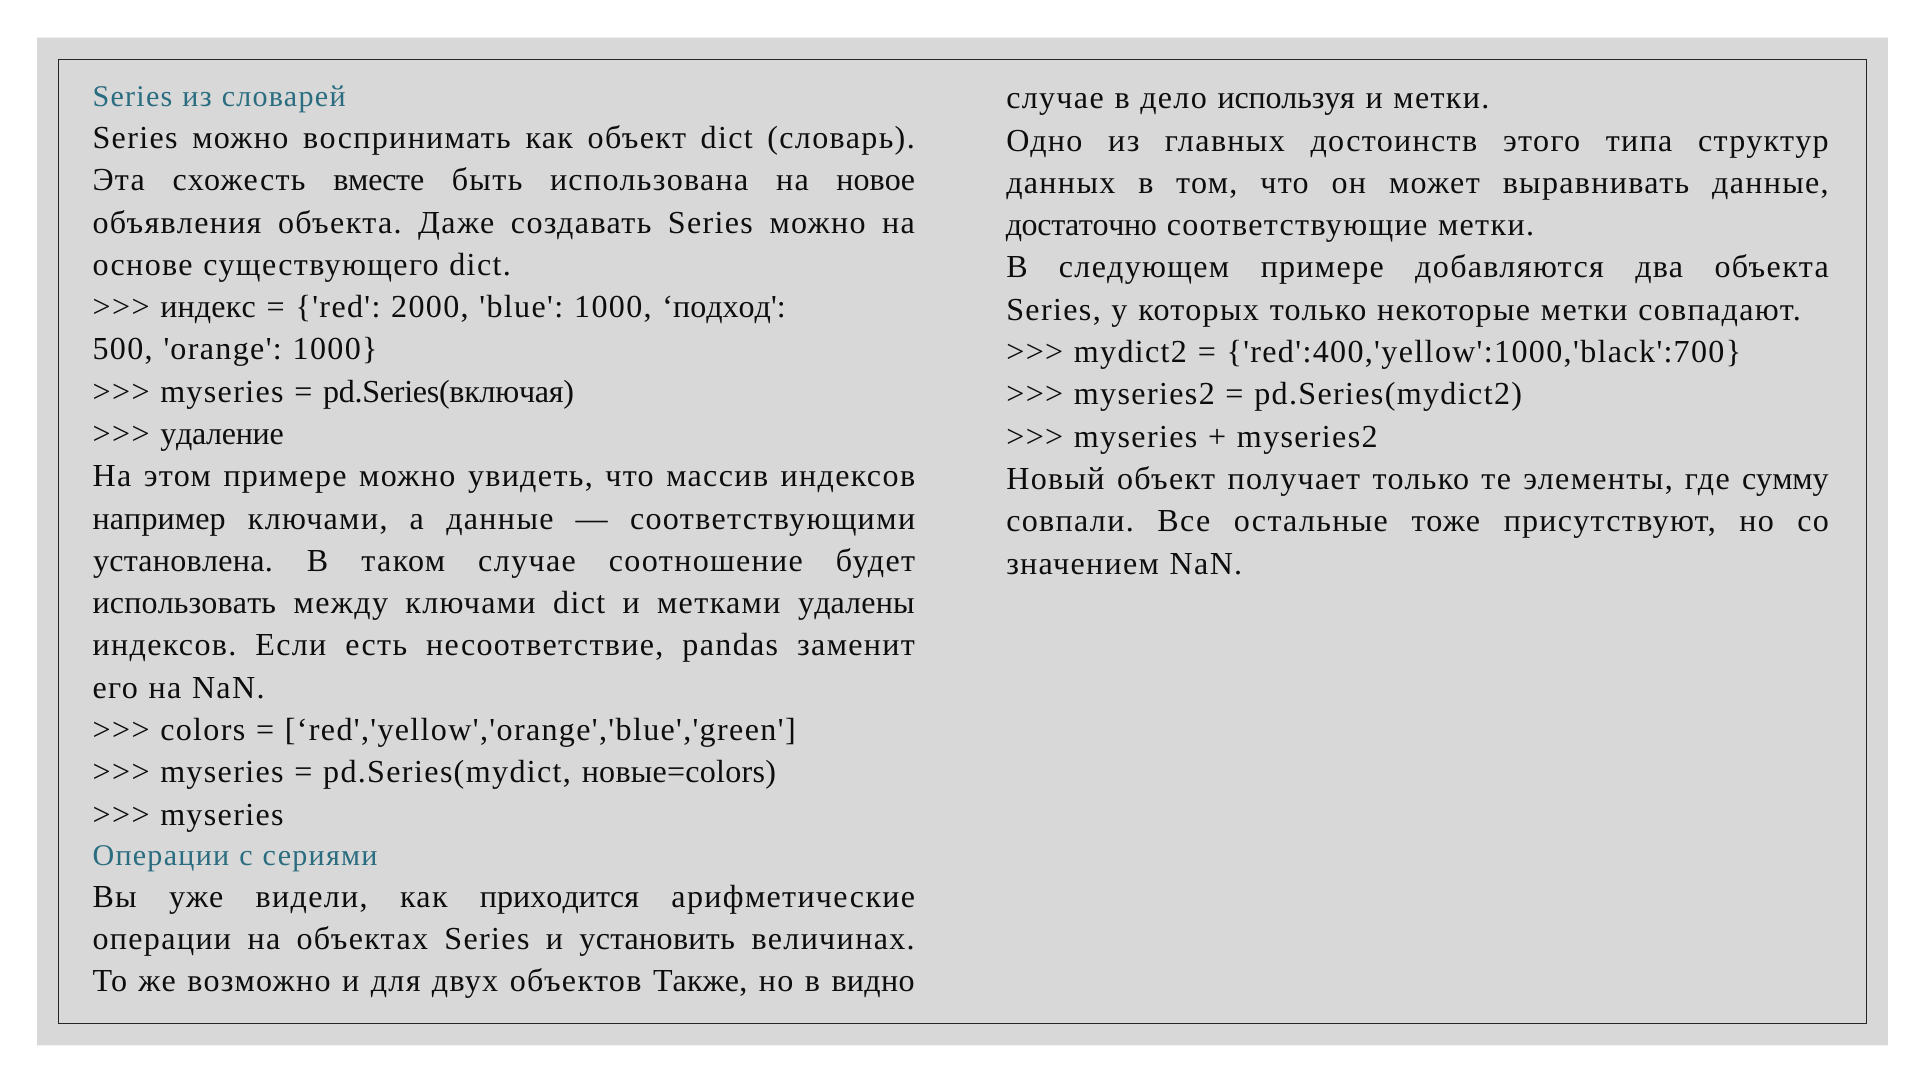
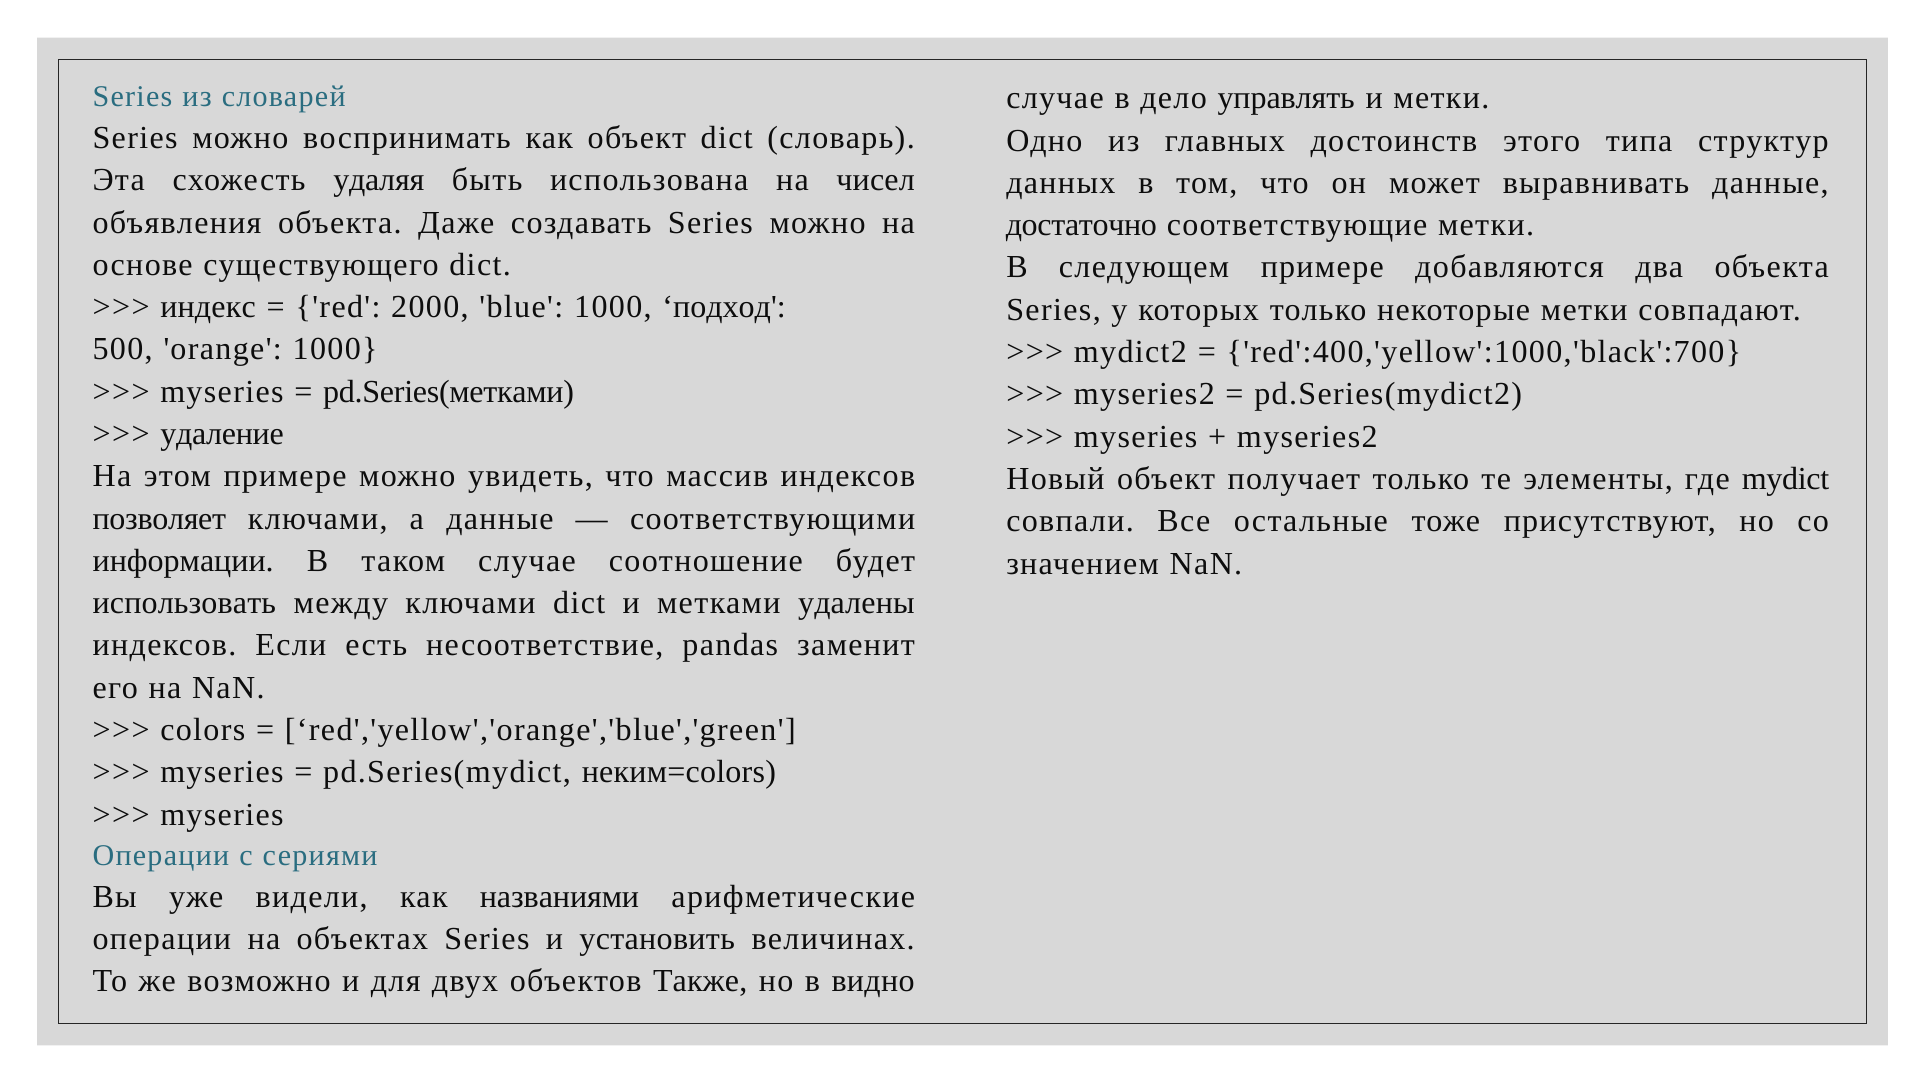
используя: используя -> управлять (1286, 98)
вместе: вместе -> удаляя (379, 180)
новое: новое -> чисел (876, 180)
pd.Series(включая: pd.Series(включая -> pd.Series(метками (449, 392)
сумму: сумму -> mydict (1786, 479)
например: например -> позволяет (159, 518)
установлена: установлена -> информации (183, 561)
новые=colors: новые=colors -> неким=colors (679, 772)
приходится: приходится -> названиями (560, 896)
